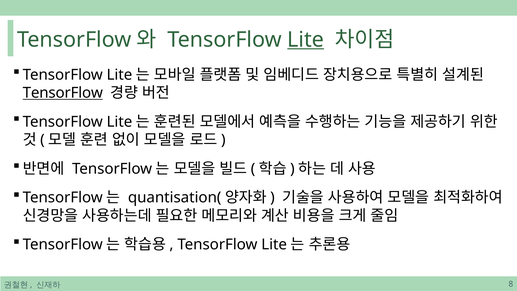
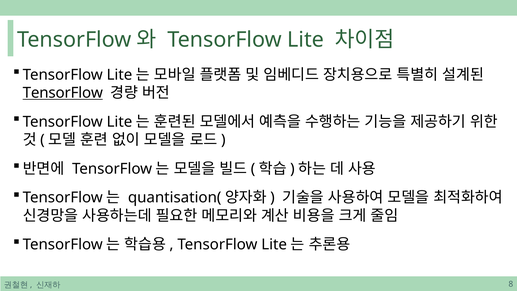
Lite underline: present -> none (306, 40)
